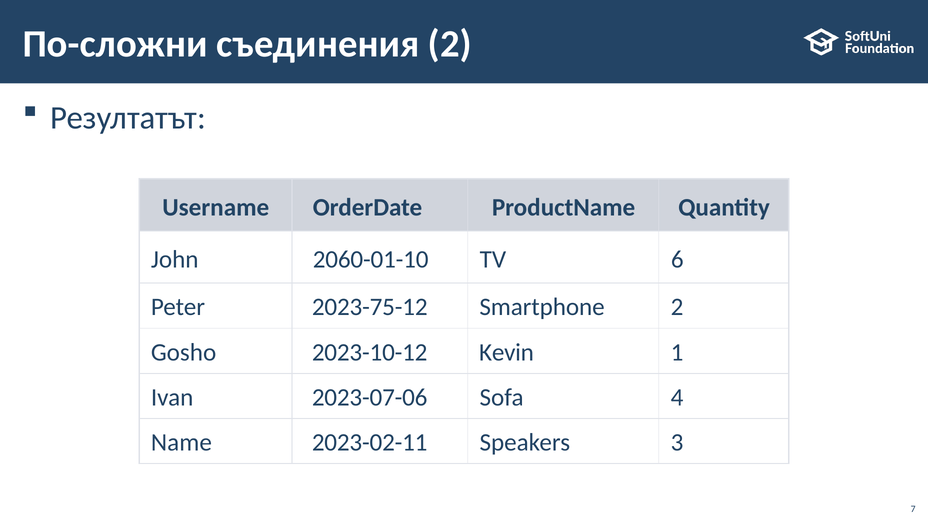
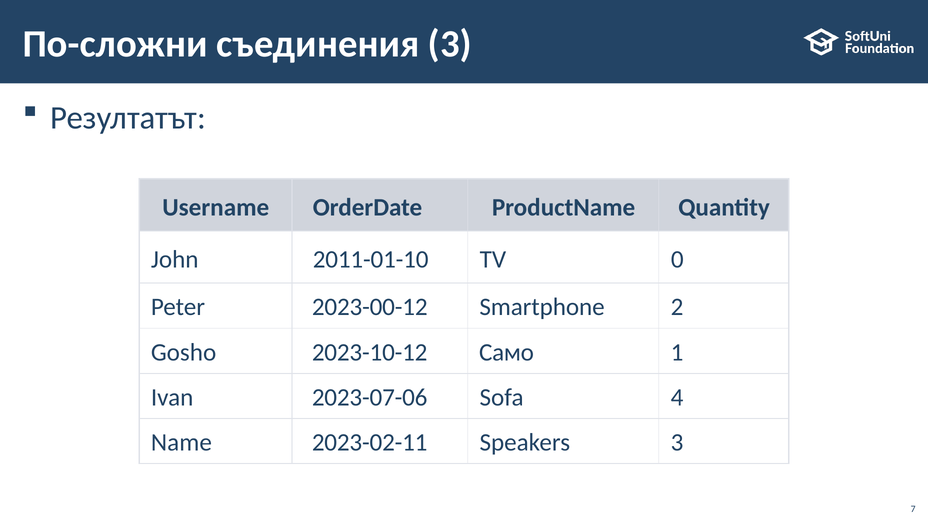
съединения 2: 2 -> 3 (450, 44)
2060-01-10: 2060-01-10 -> 2011-01-10 (371, 260)
6: 6 -> 0 (677, 260)
2023-75-12: 2023-75-12 -> 2023-00-12 (370, 307)
Kevin: Kevin -> Само (507, 352)
